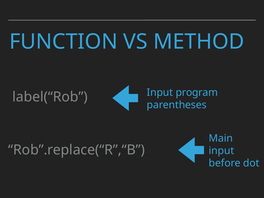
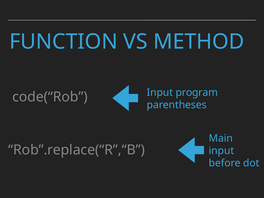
label(“Rob: label(“Rob -> code(“Rob (50, 97)
